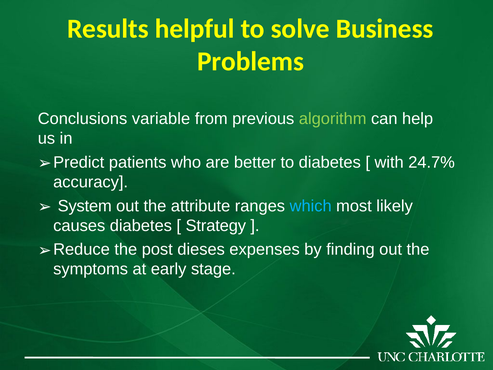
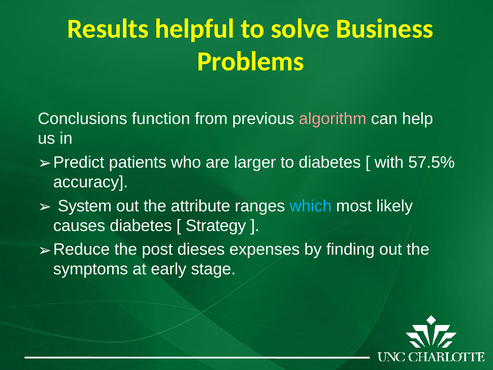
variable: variable -> function (161, 119)
algorithm colour: light green -> pink (333, 119)
better: better -> larger (255, 162)
24.7%: 24.7% -> 57.5% (432, 162)
